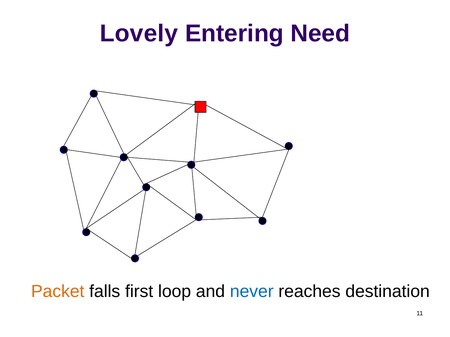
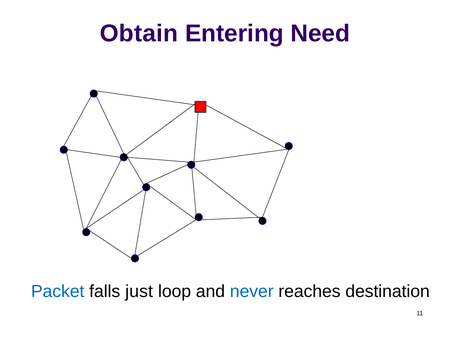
Lovely: Lovely -> Obtain (139, 34)
Packet colour: orange -> blue (58, 292)
first: first -> just (139, 292)
